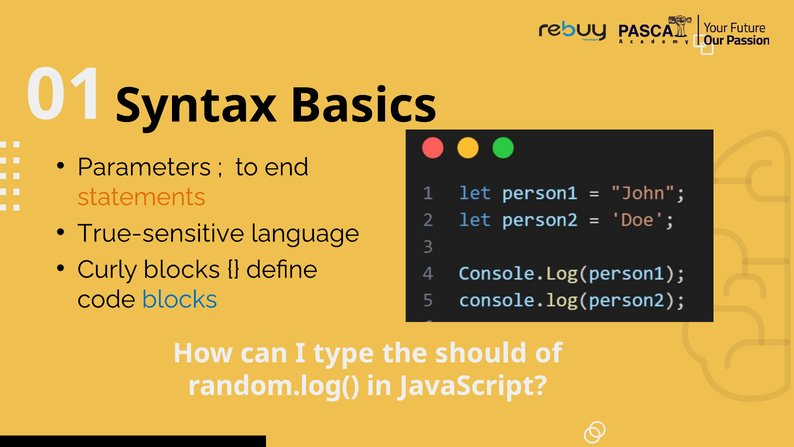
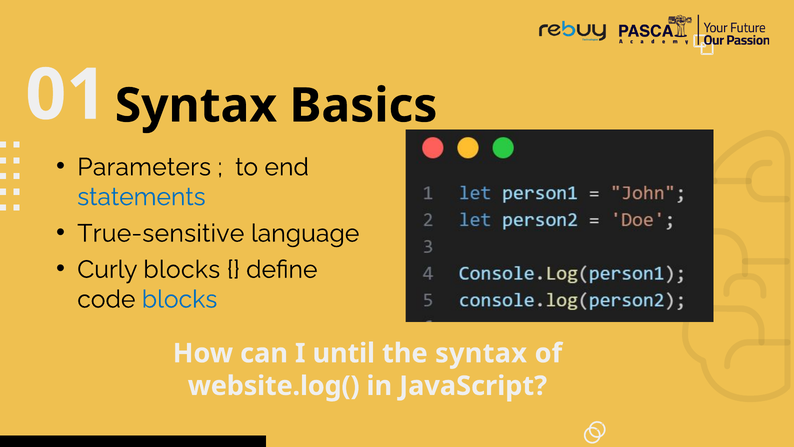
statements colour: orange -> blue (141, 197)
type: type -> until (344, 353)
the should: should -> syntax (481, 353)
random.log(: random.log( -> website.log( (274, 386)
